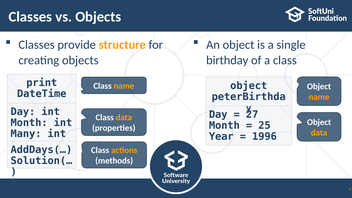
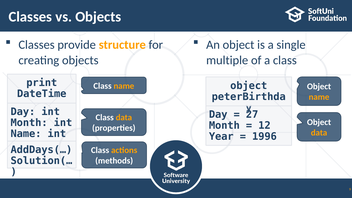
birthday: birthday -> multiple (227, 60)
25: 25 -> 12 (264, 126)
Many: Many -> Name (26, 134)
